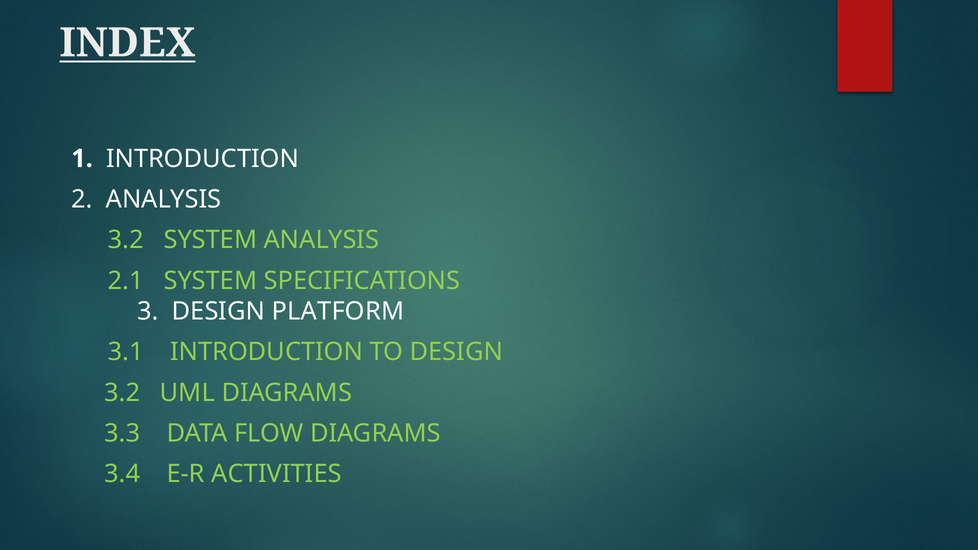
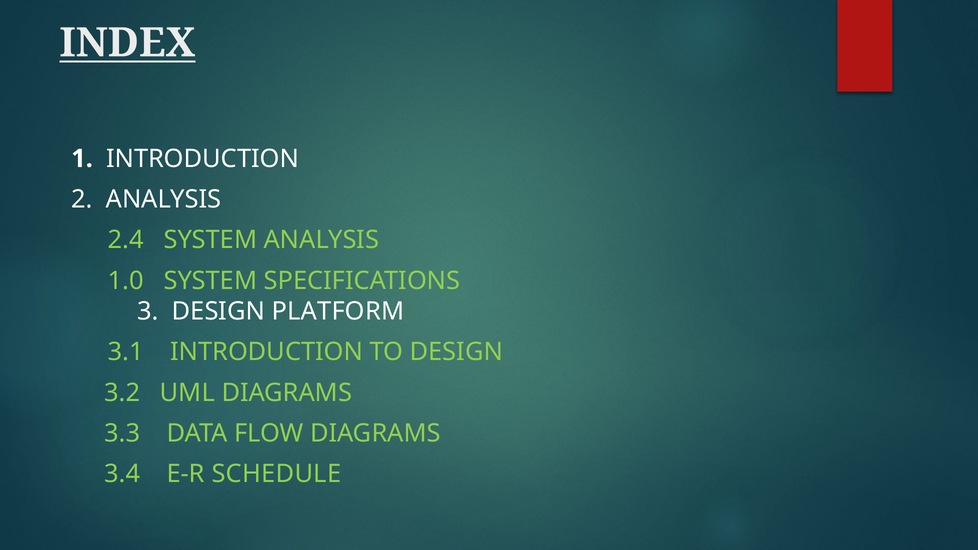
3.2: 3.2 -> 2.4 (126, 240)
2.1: 2.1 -> 1.0 (126, 281)
ACTIVITIES: ACTIVITIES -> SCHEDULE (276, 474)
